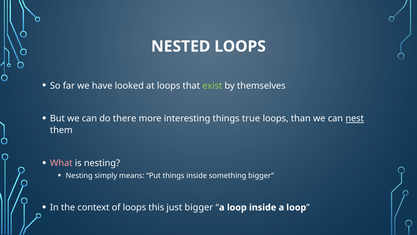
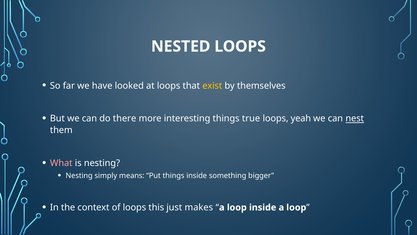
exist colour: light green -> yellow (212, 85)
than: than -> yeah (301, 118)
just bigger: bigger -> makes (199, 207)
